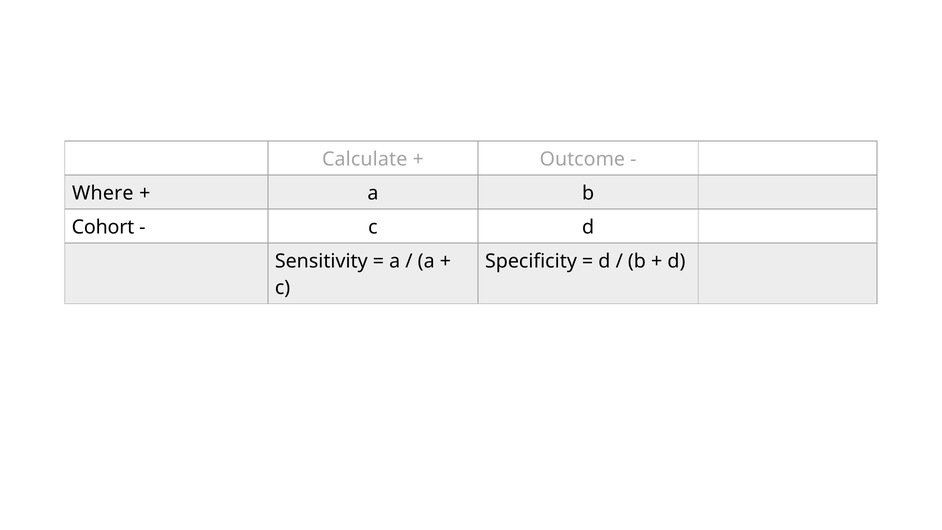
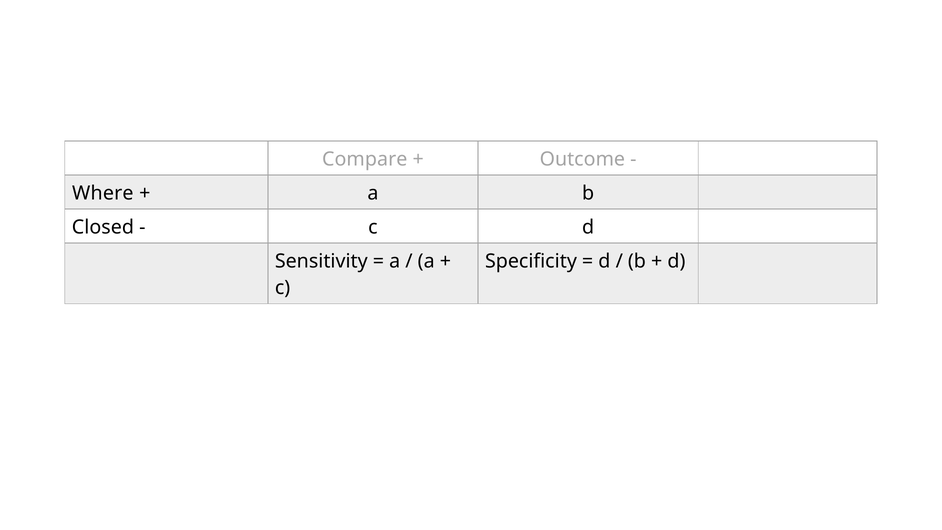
Calculate: Calculate -> Compare (365, 159)
Cohort: Cohort -> Closed (103, 227)
